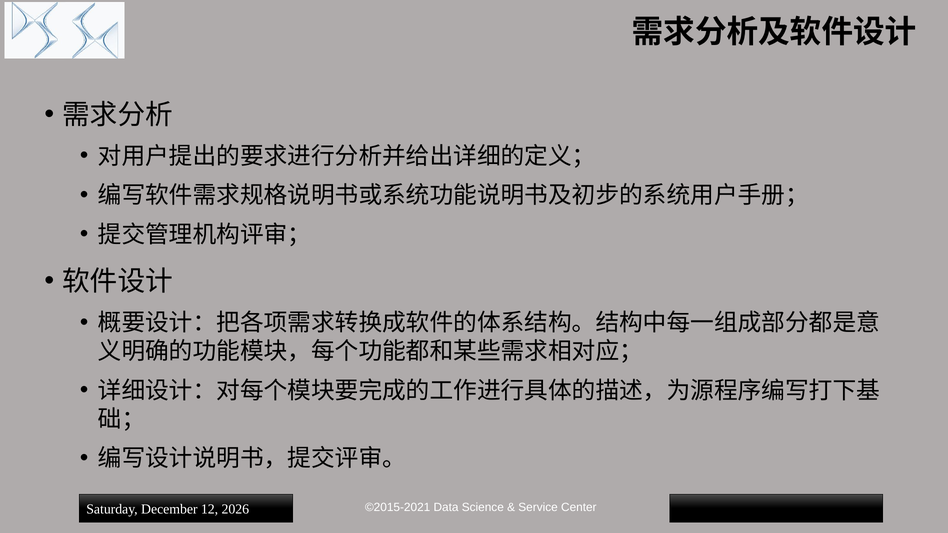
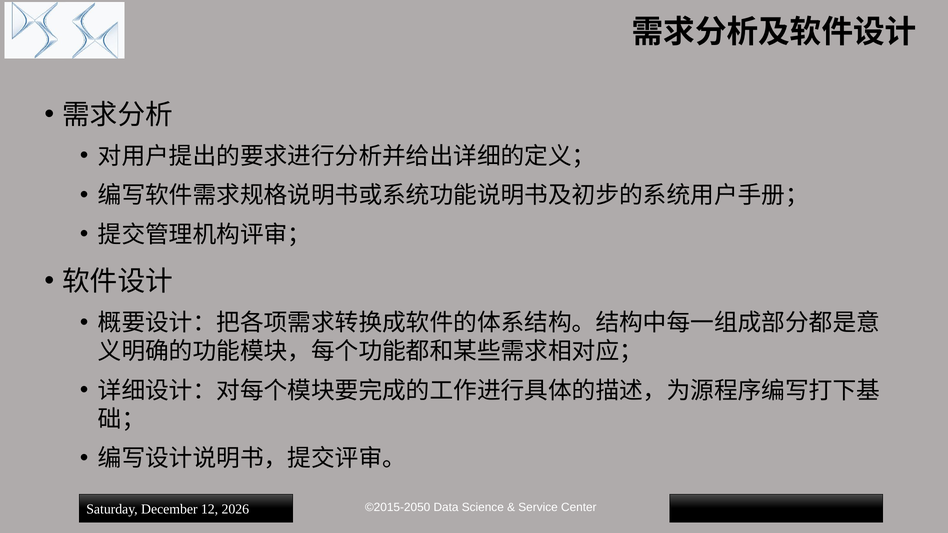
©2015-2021: ©2015-2021 -> ©2015-2050 (398, 508)
